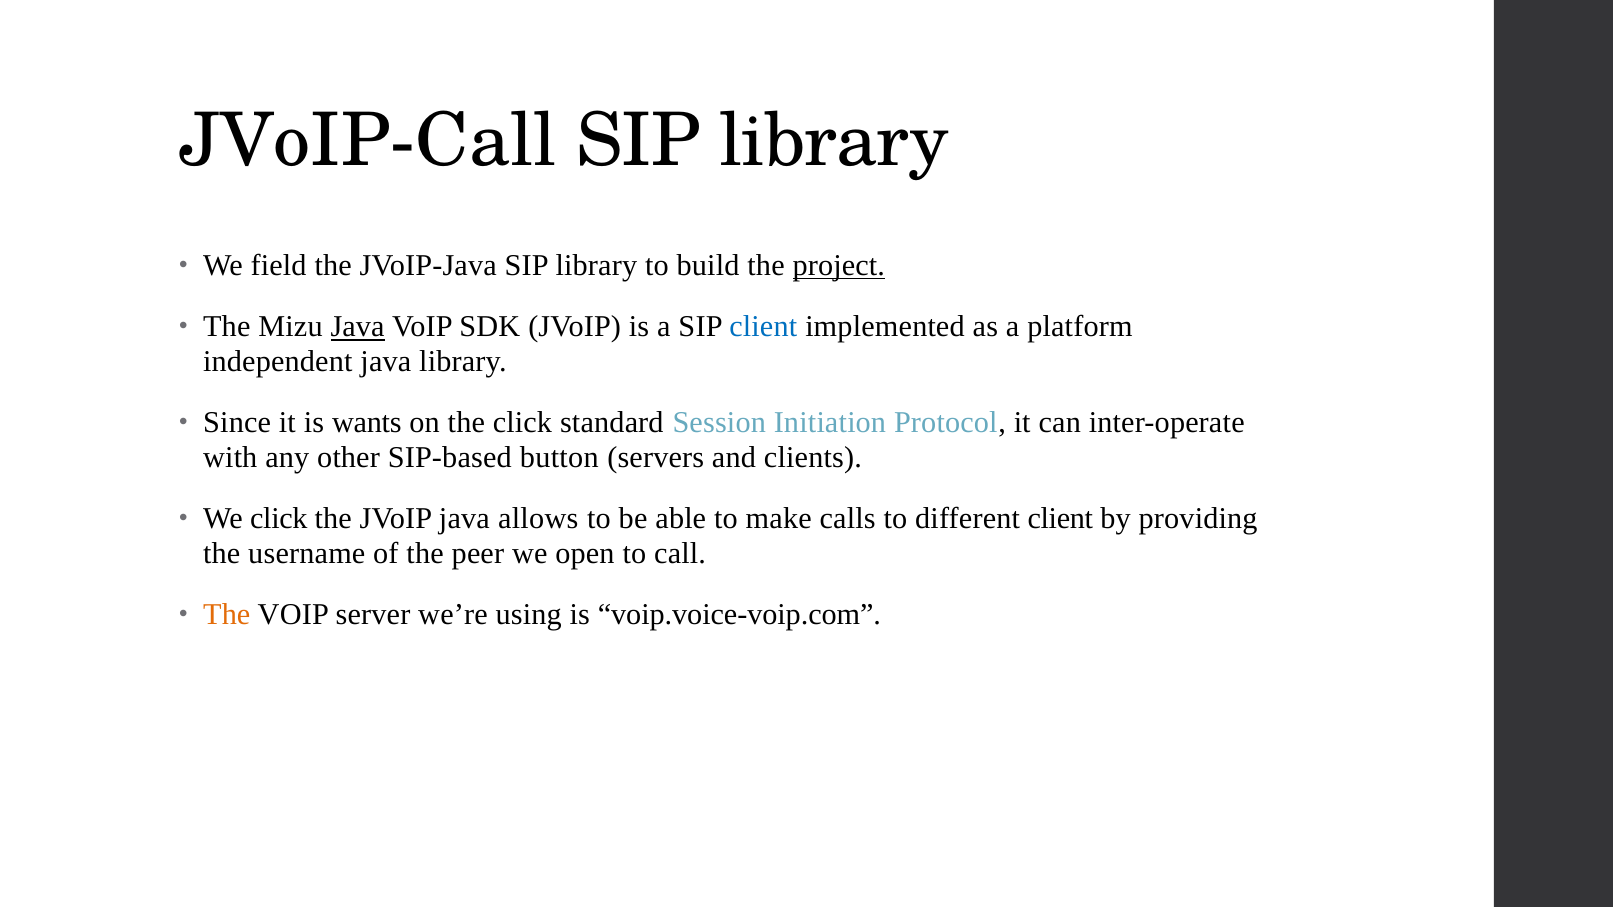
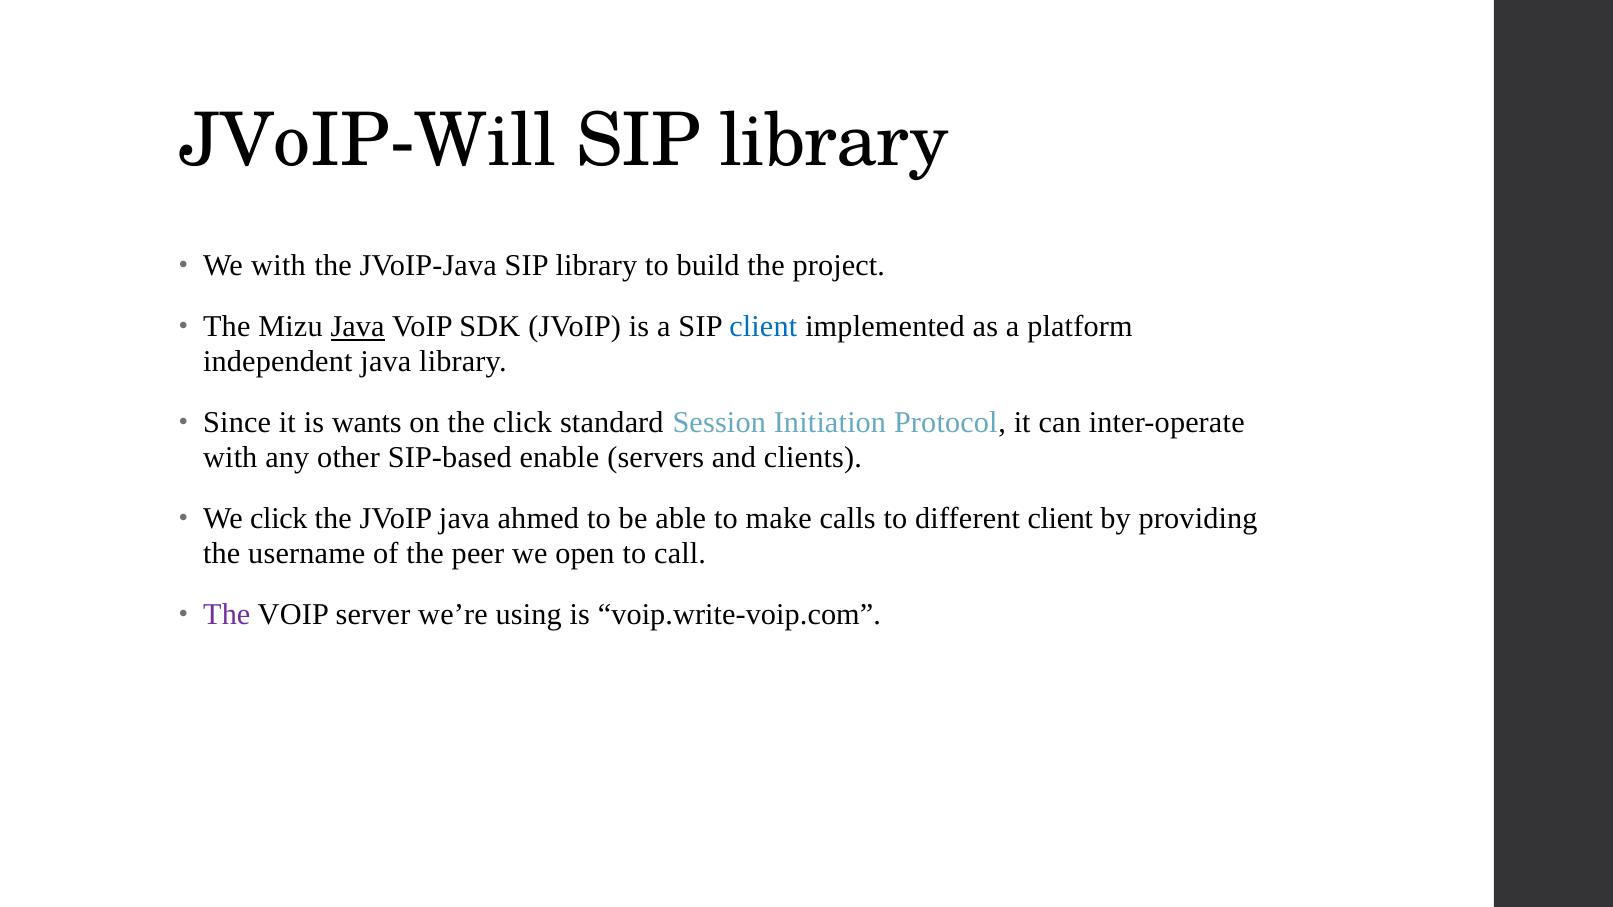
JVoIP-Call: JVoIP-Call -> JVoIP-Will (368, 141)
We field: field -> with (279, 266)
project underline: present -> none (839, 266)
button: button -> enable (559, 457)
allows: allows -> ahmed (538, 519)
The colour: orange -> purple (227, 615)
voip.voice-voip.com: voip.voice-voip.com -> voip.write-voip.com (739, 615)
